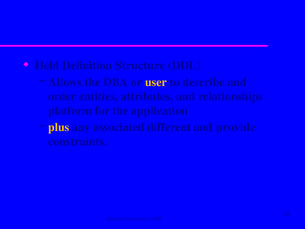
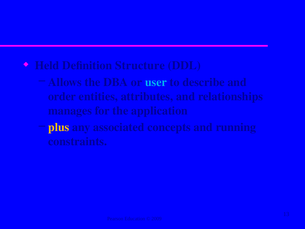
user colour: yellow -> light blue (156, 82)
platform: platform -> manages (70, 111)
different: different -> concepts (169, 127)
provide: provide -> running (236, 127)
